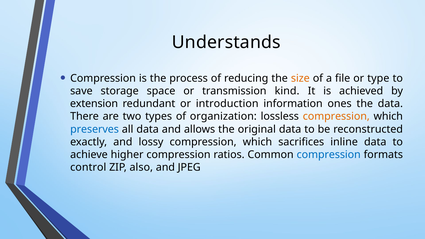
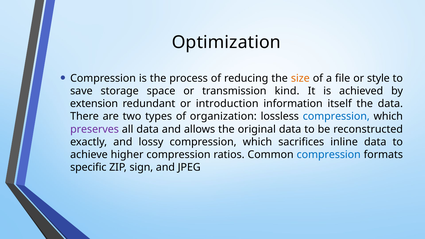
Understands: Understands -> Optimization (226, 42)
type: type -> style (378, 78)
ones: ones -> itself (340, 104)
compression colour: orange -> blue (336, 116)
preserves colour: blue -> purple (95, 129)
control: control -> specific (88, 167)
also: also -> sign (141, 167)
